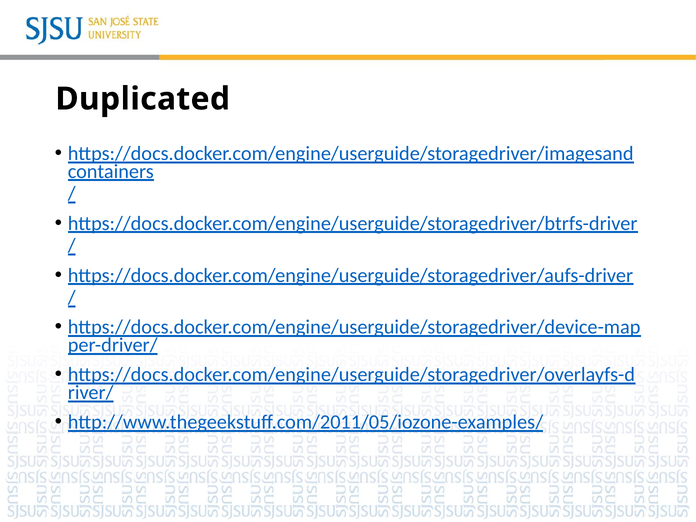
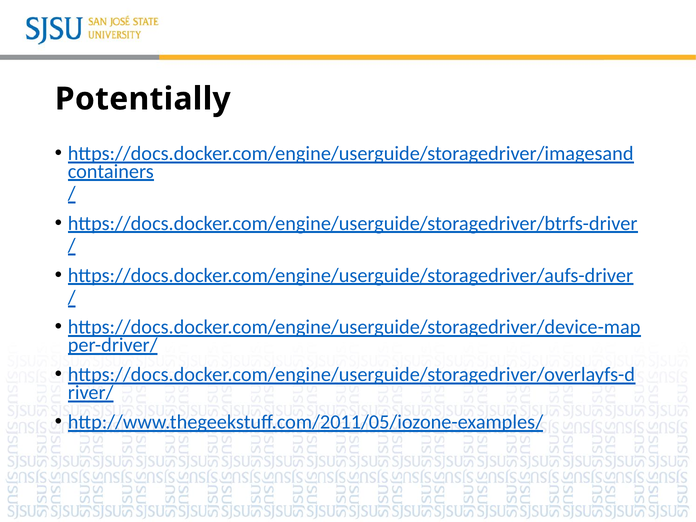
Duplicated: Duplicated -> Potentially (143, 99)
